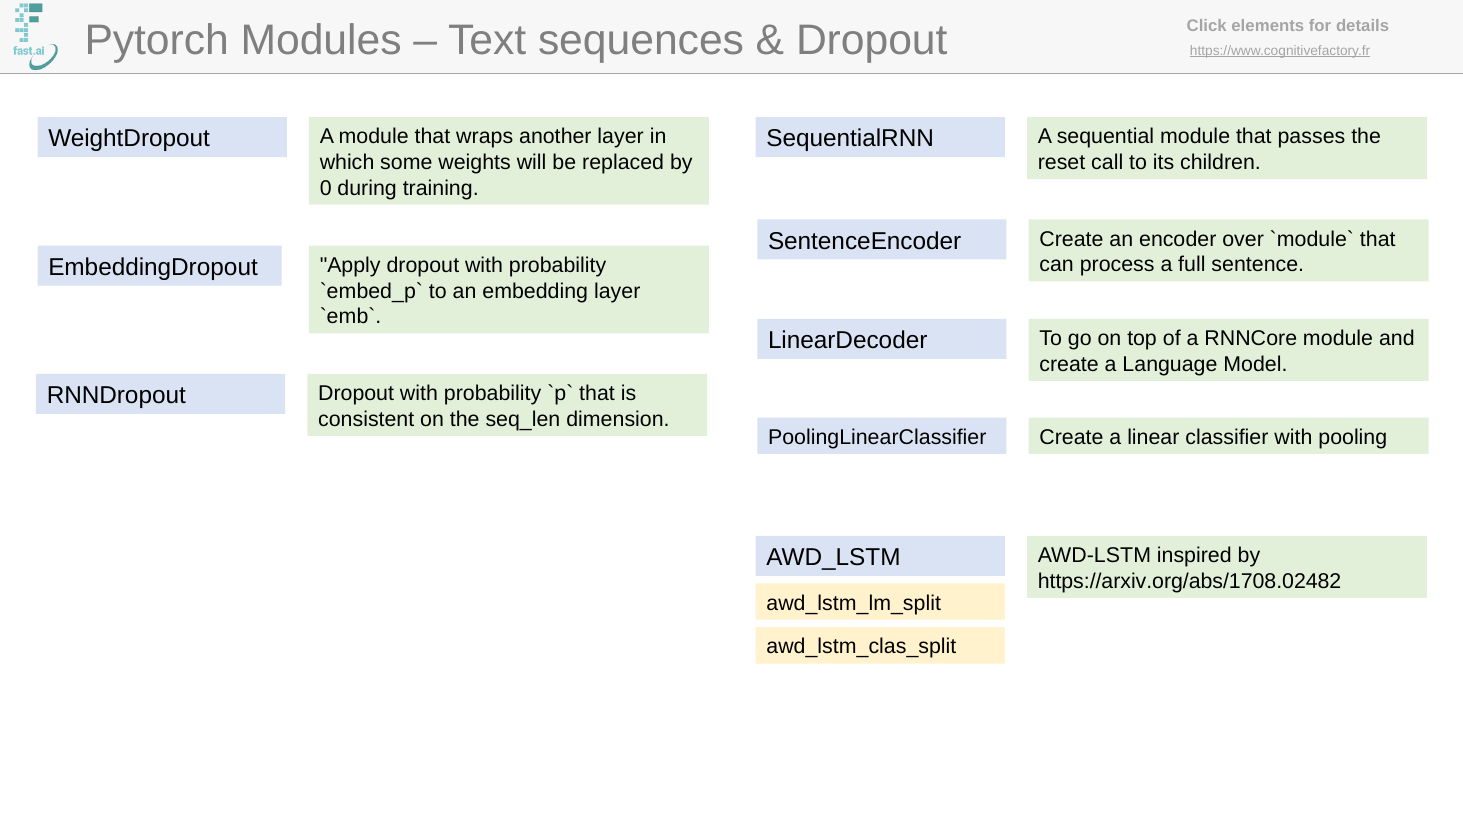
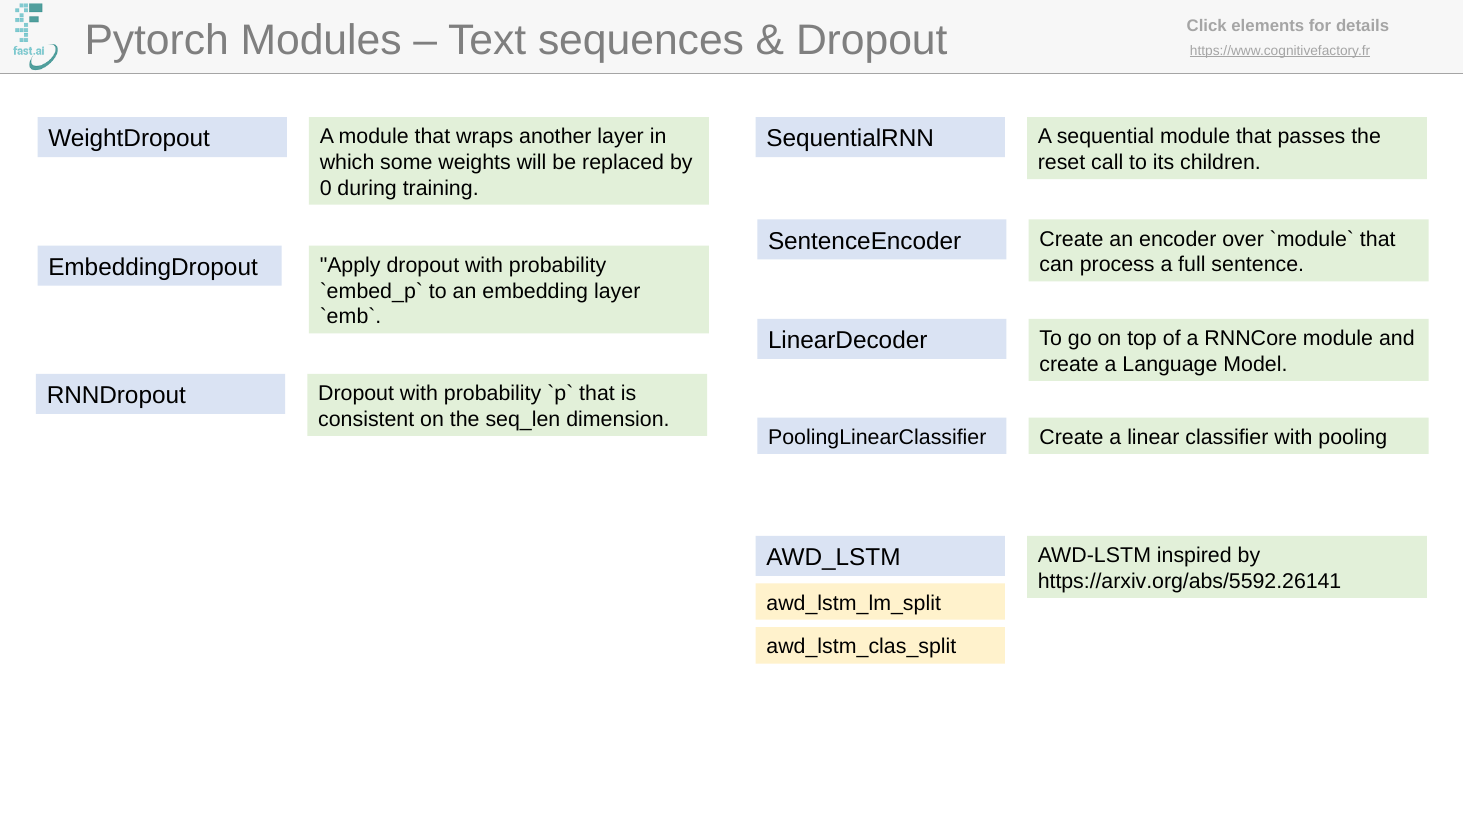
https://arxiv.org/abs/1708.02482: https://arxiv.org/abs/1708.02482 -> https://arxiv.org/abs/5592.26141 (1190, 581)
